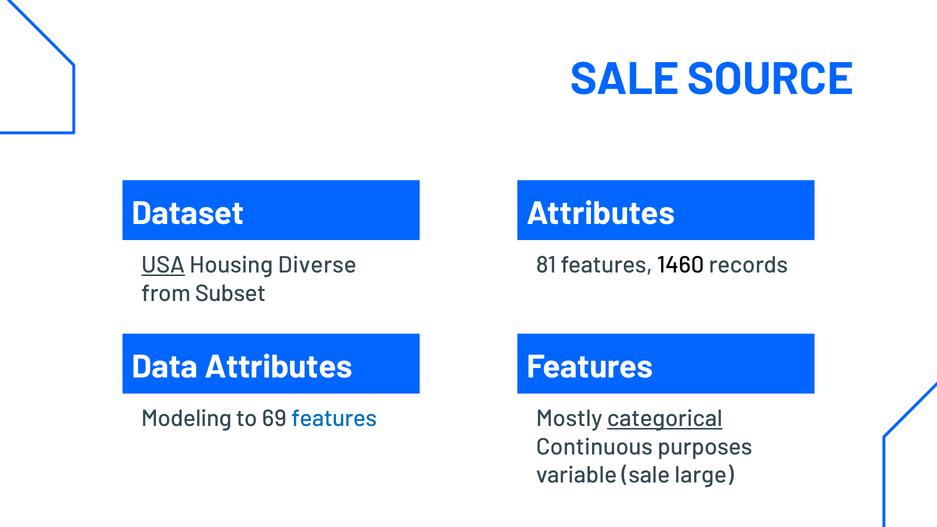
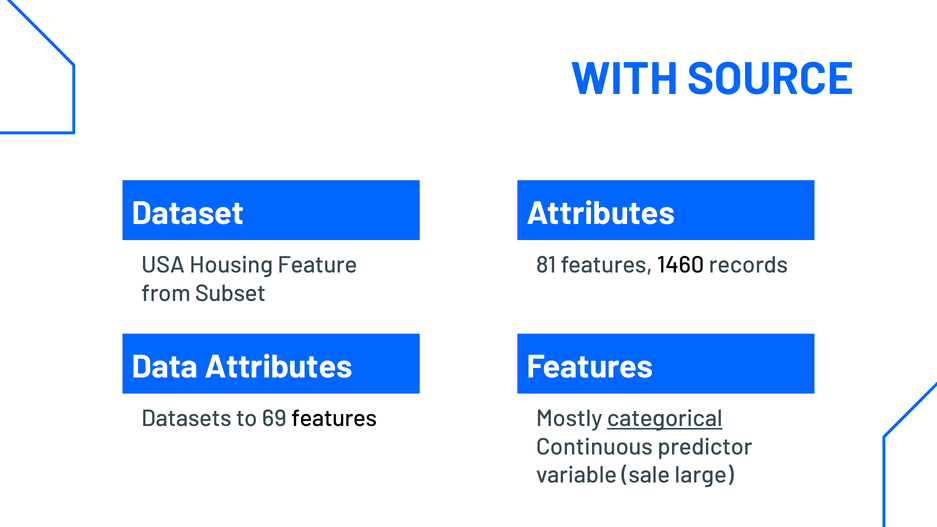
SALE: SALE -> WITH (625, 79)
USA underline: present -> none (163, 265)
Diverse: Diverse -> Feature (317, 265)
Modeling: Modeling -> Datasets (186, 419)
features colour: blue -> black (334, 419)
purposes: purposes -> predictor (705, 447)
